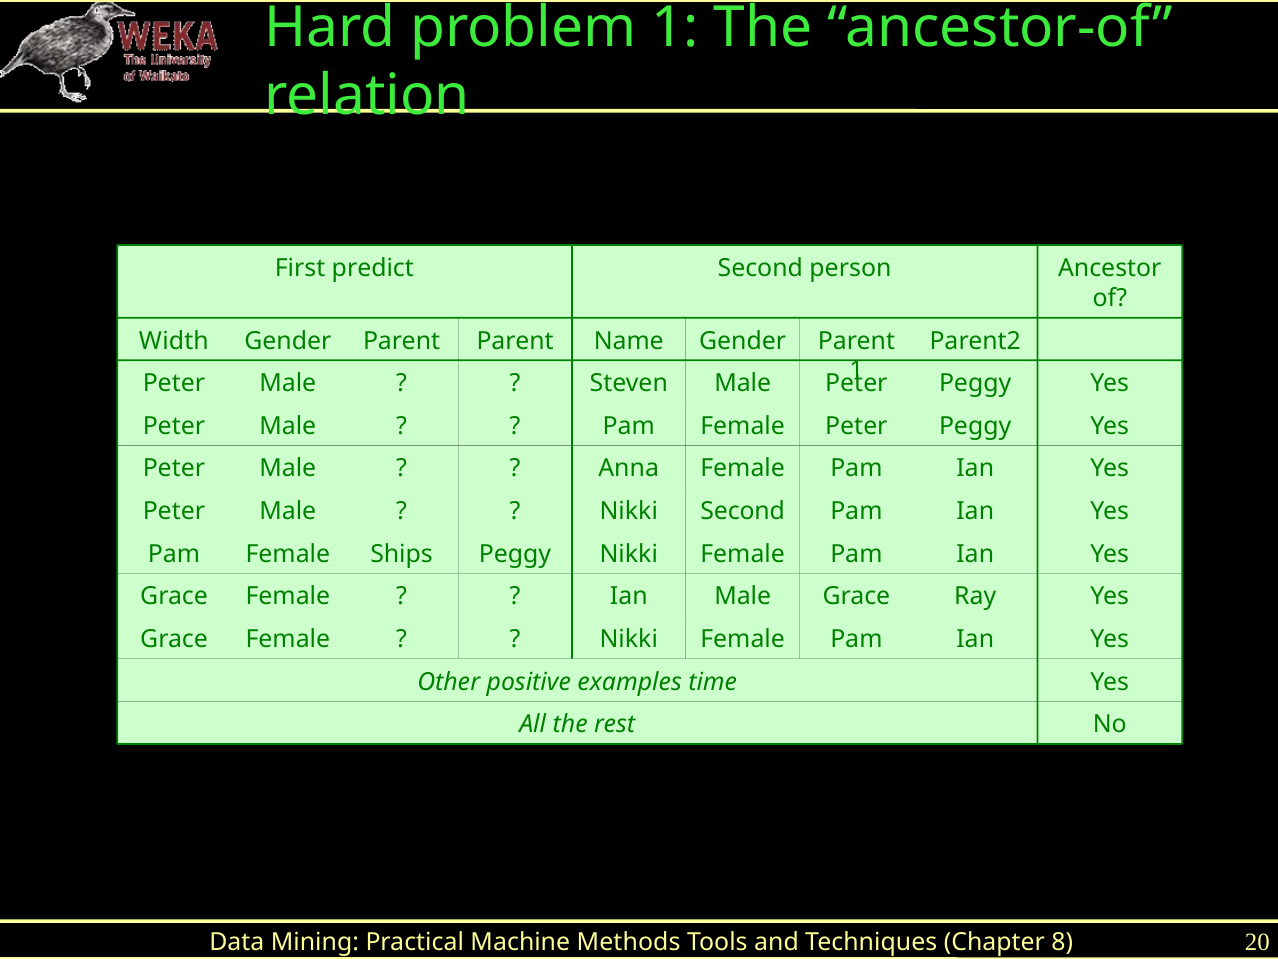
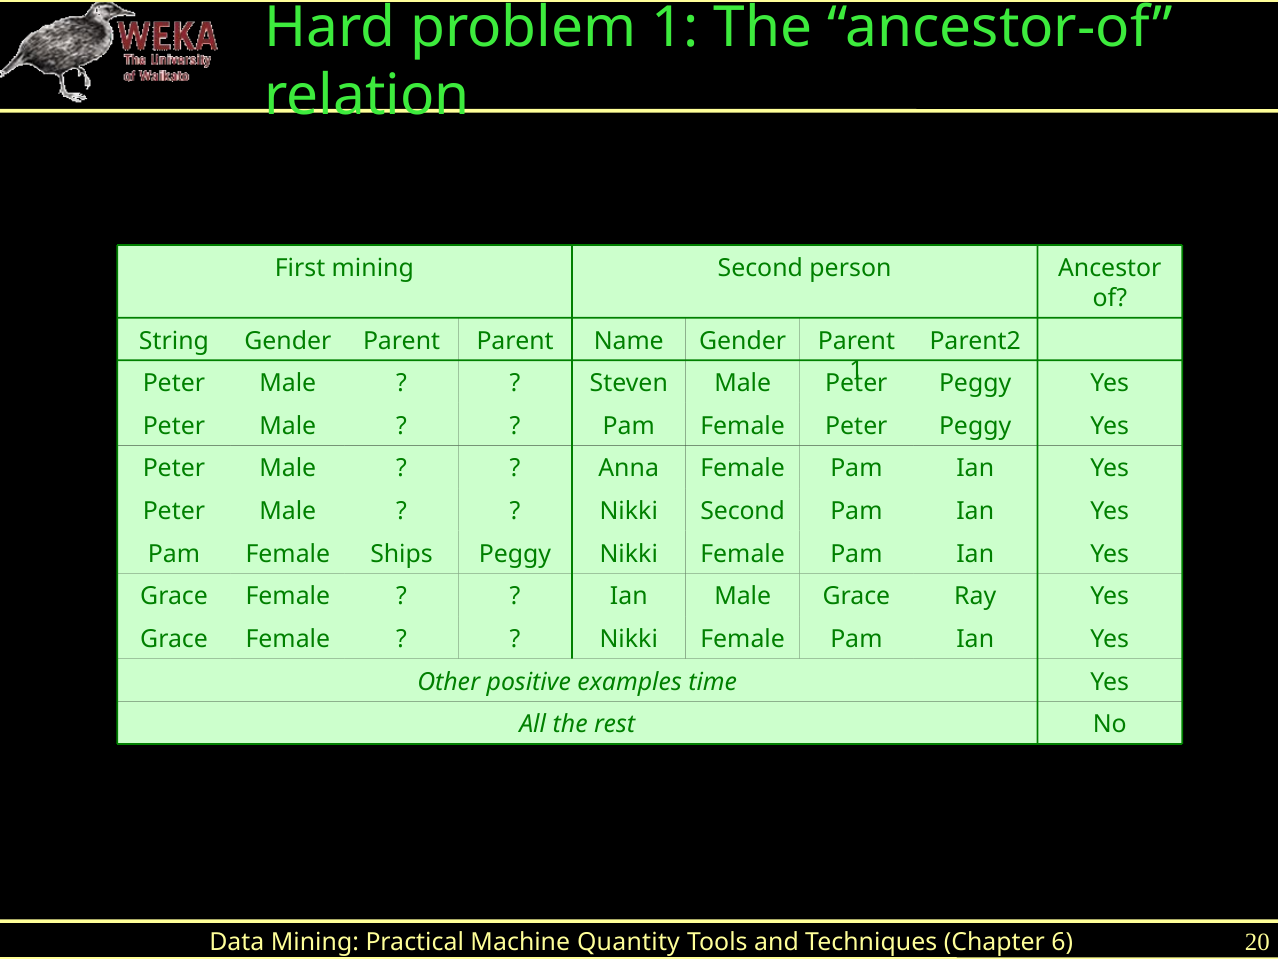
First predict: predict -> mining (373, 268)
Width: Width -> String (174, 341)
Methods: Methods -> Quantity (628, 942)
8: 8 -> 6 (1062, 942)
